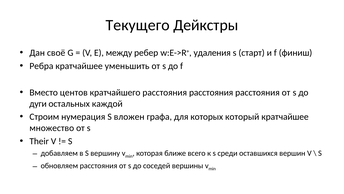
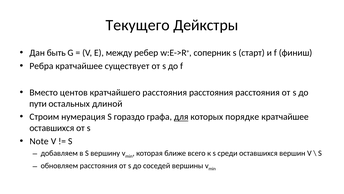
своё: своё -> быть (56, 53)
удаления: удаления -> соперник (212, 53)
уменьшить: уменьшить -> существует (127, 66)
дуги: дуги -> пути (38, 103)
каждой: каждой -> длиной (107, 103)
вложен: вложен -> гораздо (129, 117)
для underline: none -> present (181, 117)
который: который -> порядке (242, 117)
множество: множество -> оставшихся (52, 128)
Their: Their -> Note (39, 141)
